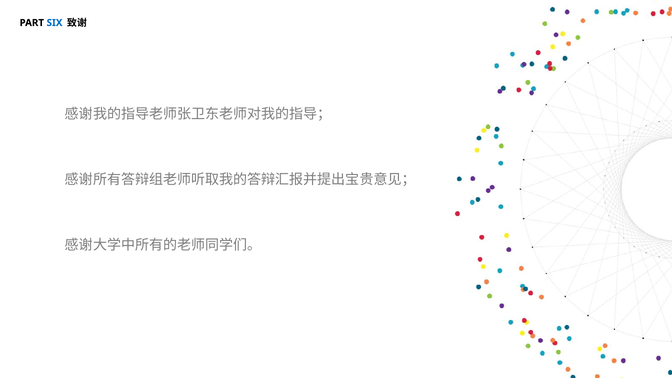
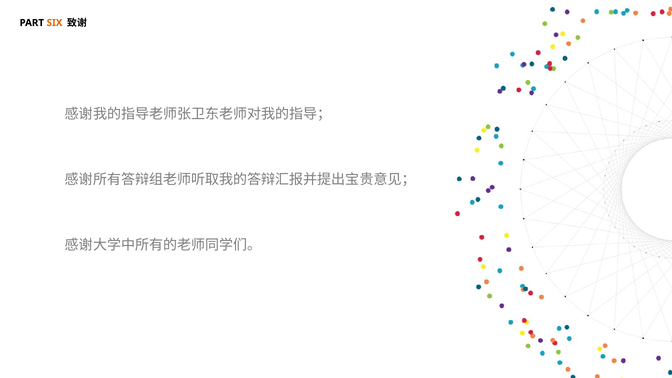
SIX colour: blue -> orange (55, 23)
